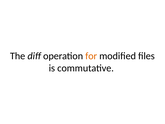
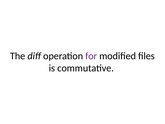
for colour: orange -> purple (91, 56)
